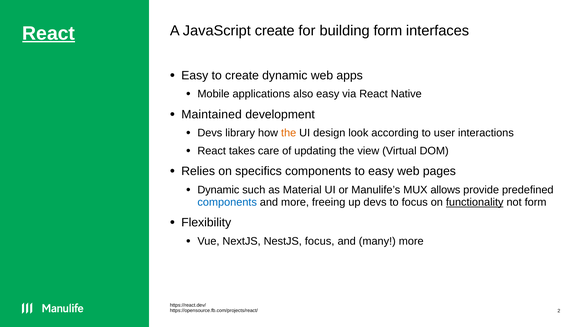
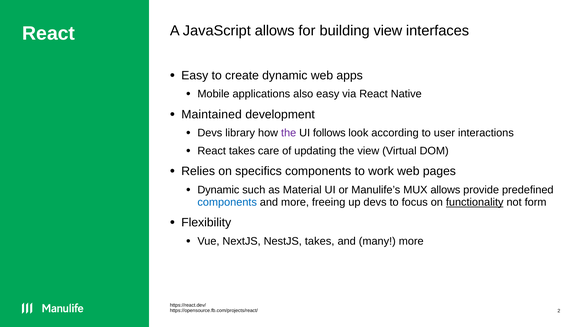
JavaScript create: create -> allows (275, 31)
building form: form -> view (388, 31)
React underline: present -> none (49, 33)
the colour: orange -> purple (289, 133)
design: design -> follows (329, 133)
to easy: easy -> work (381, 171)
NestJS focus: focus -> takes (320, 242)
